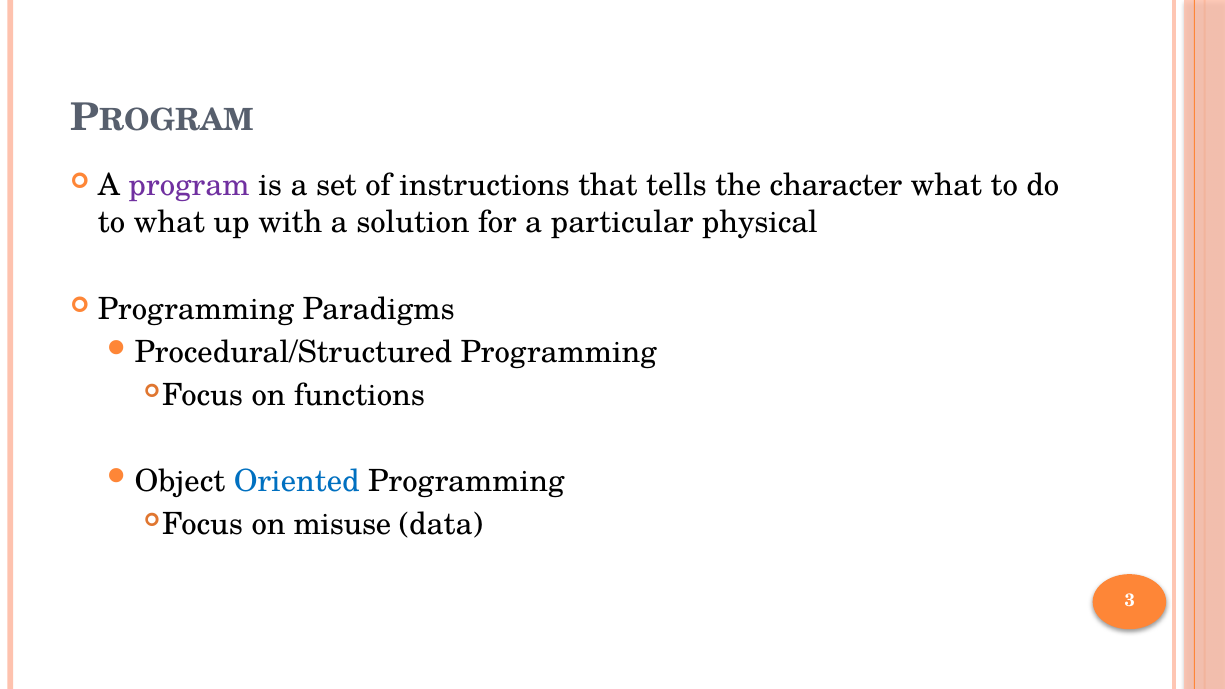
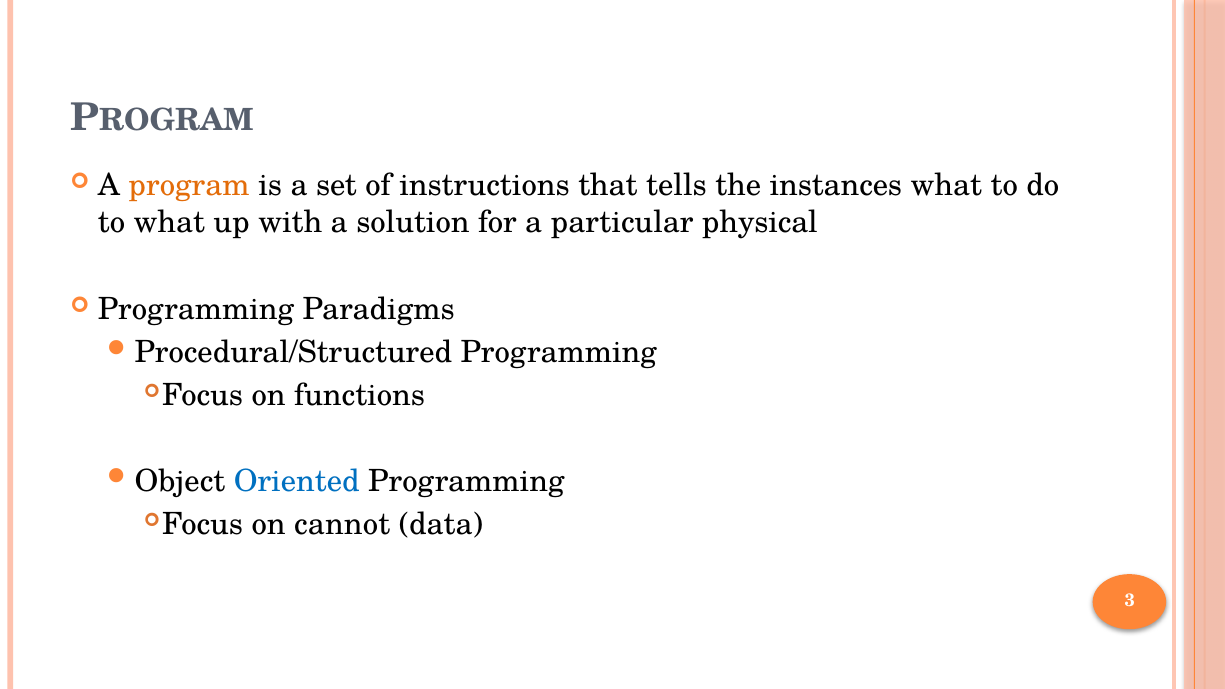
program colour: purple -> orange (189, 186)
character: character -> instances (836, 186)
misuse: misuse -> cannot (342, 524)
